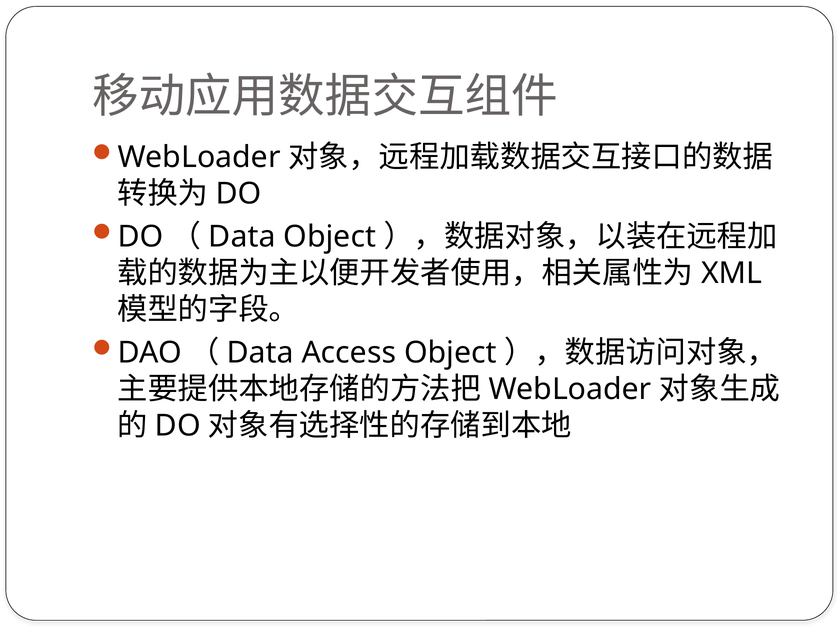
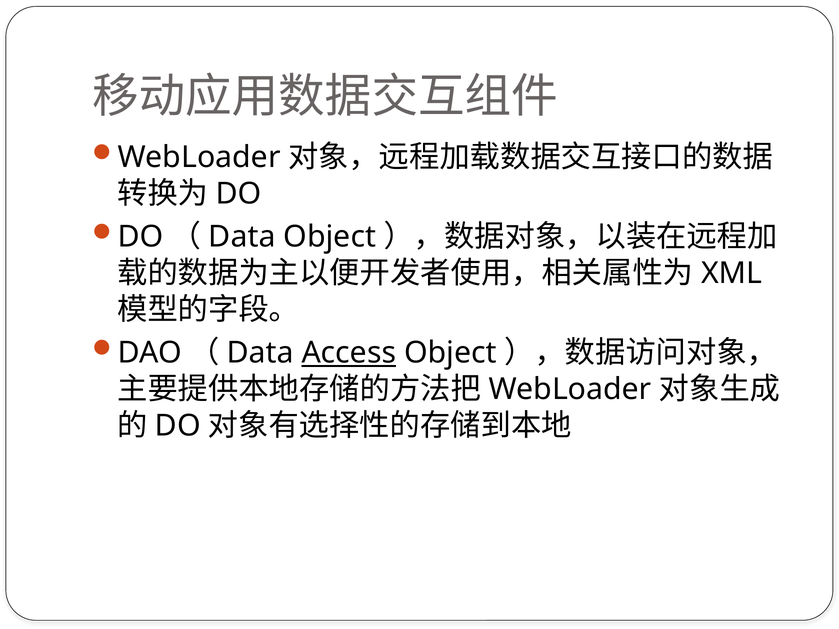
Access underline: none -> present (349, 353)
